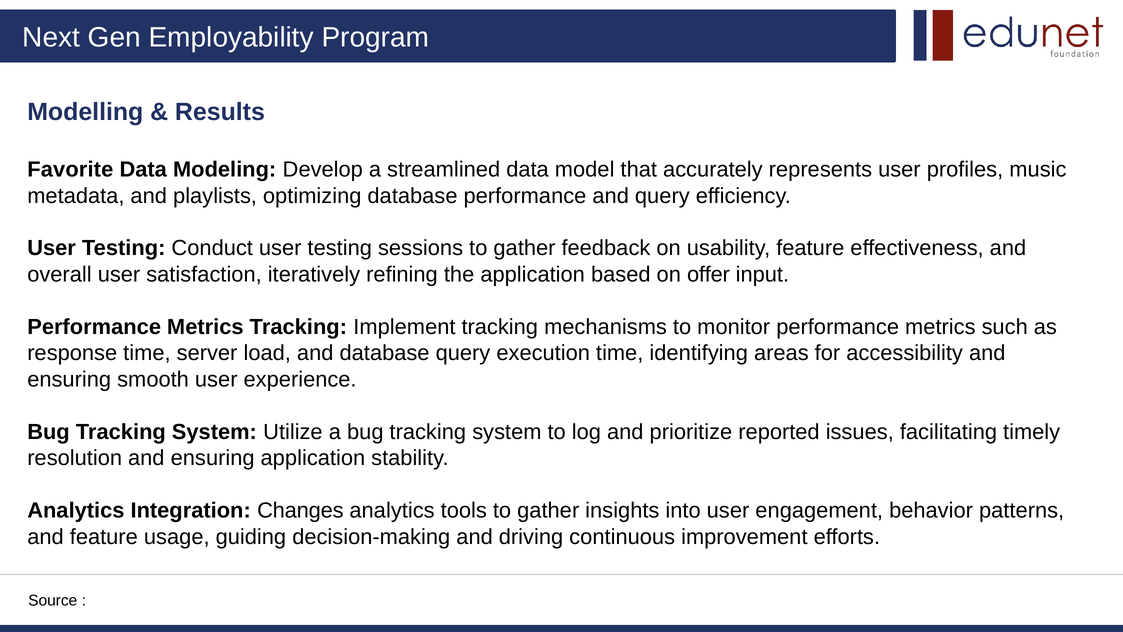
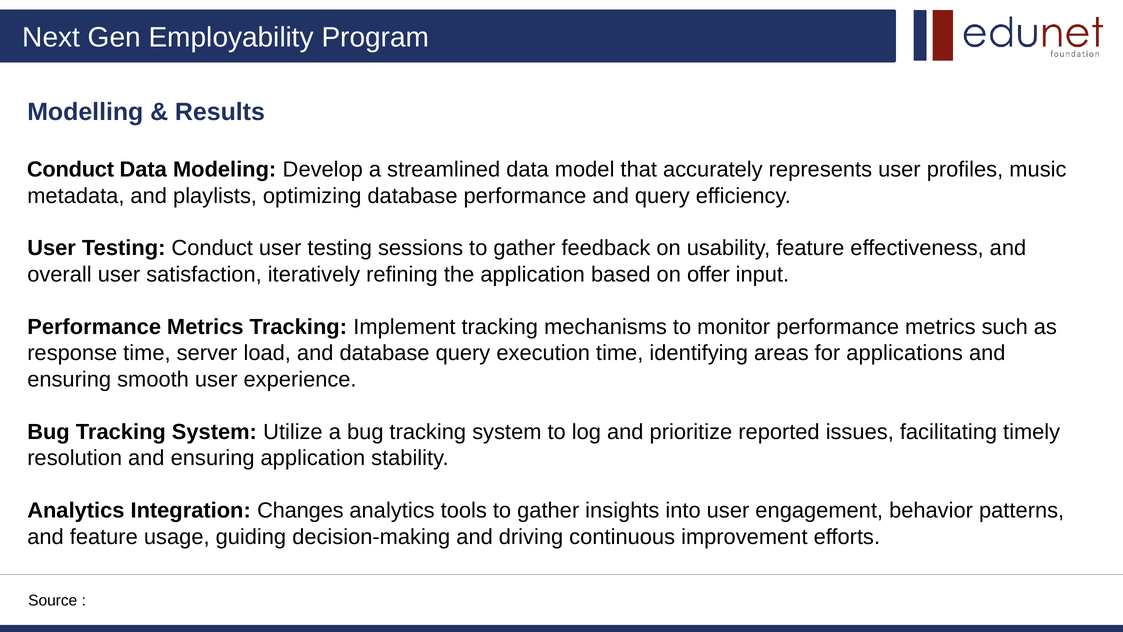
Favorite: Favorite -> Conduct (70, 170)
accessibility: accessibility -> applications (905, 353)
